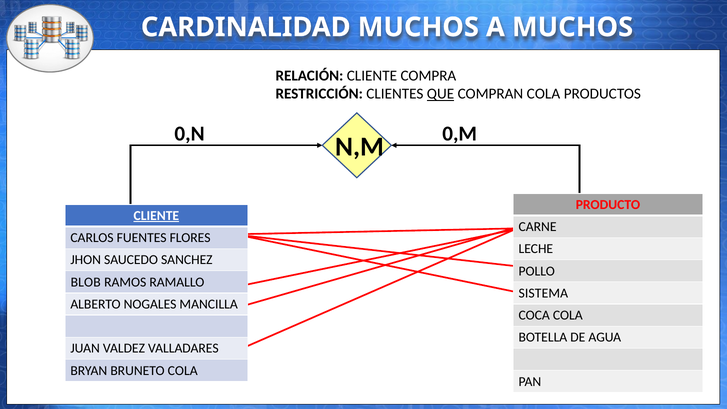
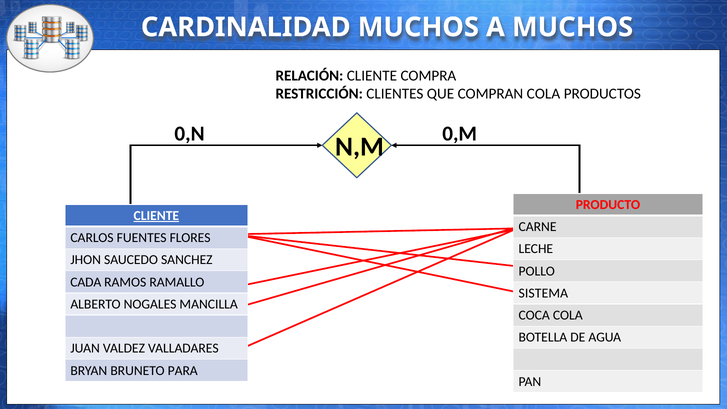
QUE underline: present -> none (441, 94)
BLOB: BLOB -> CADA (86, 282)
BRUNETO COLA: COLA -> PARA (183, 370)
